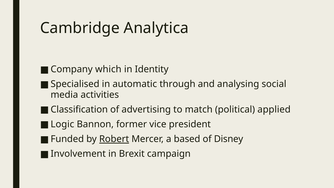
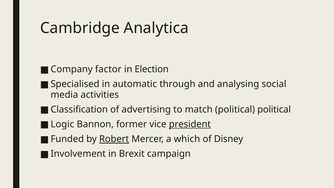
which: which -> factor (108, 69)
Identity: Identity -> Election (152, 69)
political applied: applied -> political (274, 109)
president underline: none -> present (190, 124)
based: based -> which (187, 139)
